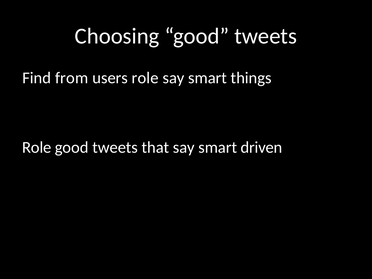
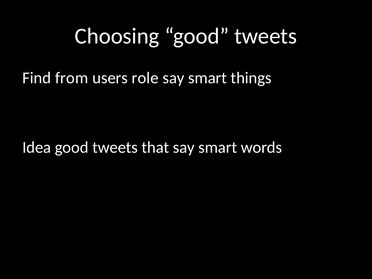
Role: Role -> Idea (37, 148)
driven: driven -> words (261, 148)
